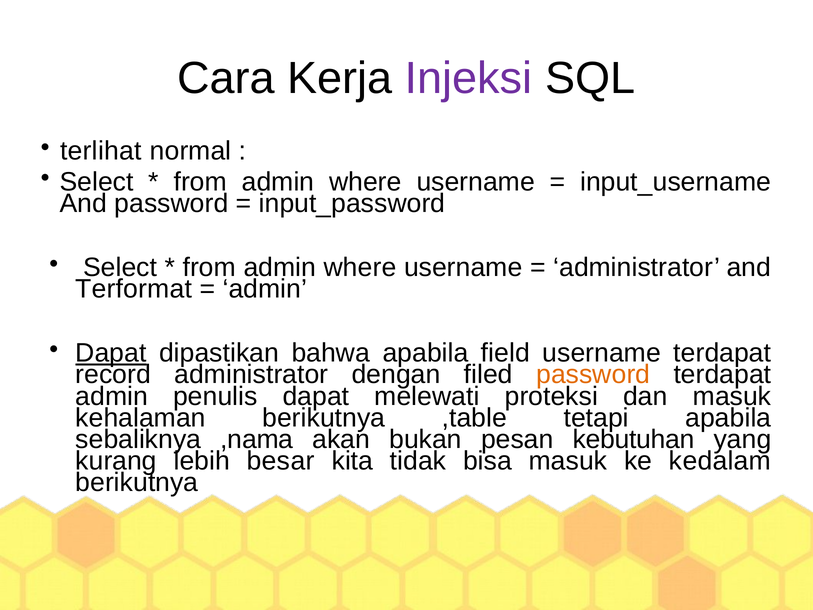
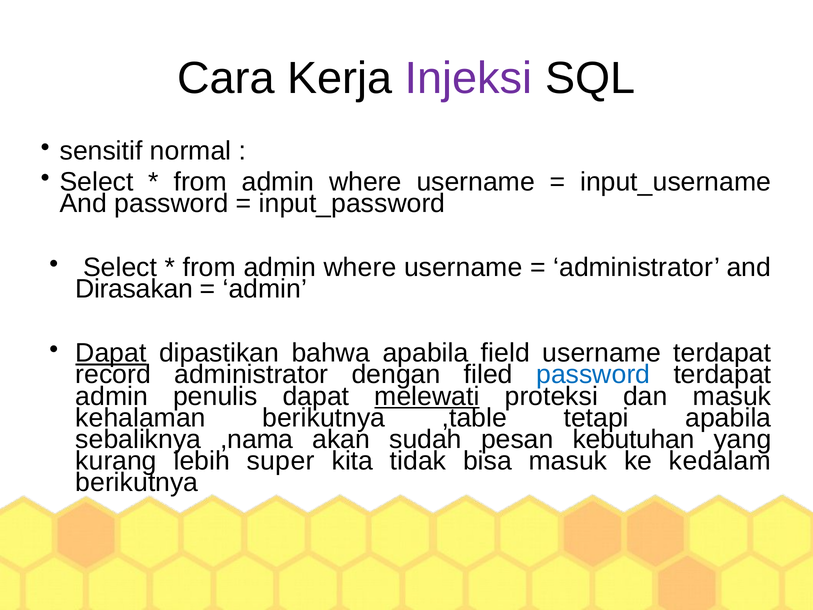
terlihat: terlihat -> sensitif (101, 151)
Terformat: Terformat -> Dirasakan (134, 289)
password colour: orange -> blue (593, 374)
melewati underline: none -> present (427, 396)
bukan: bukan -> sudah (426, 439)
besar: besar -> super (281, 461)
